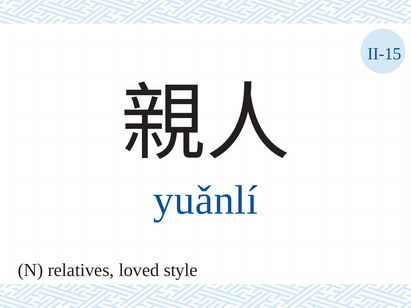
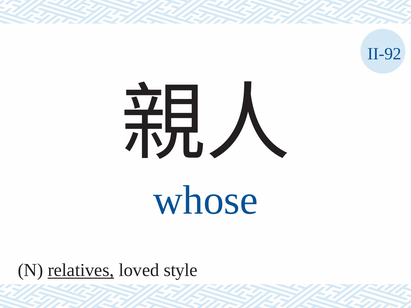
II-15: II-15 -> II-92 (384, 54)
yuǎnlí: yuǎnlí -> whose (206, 201)
relatives underline: none -> present (81, 270)
